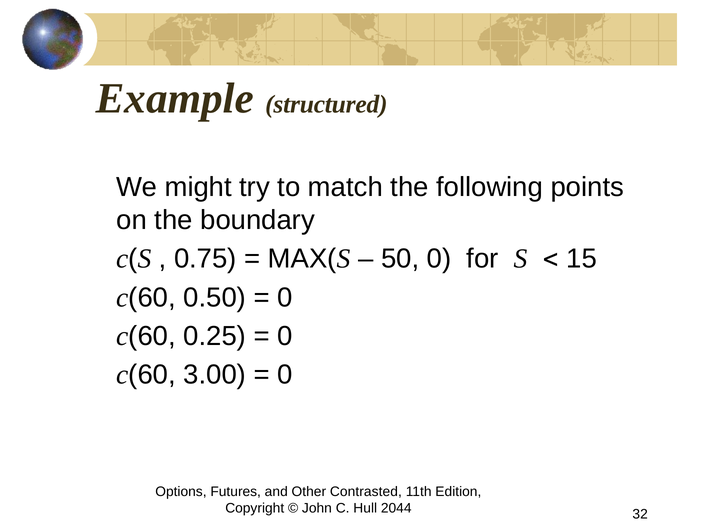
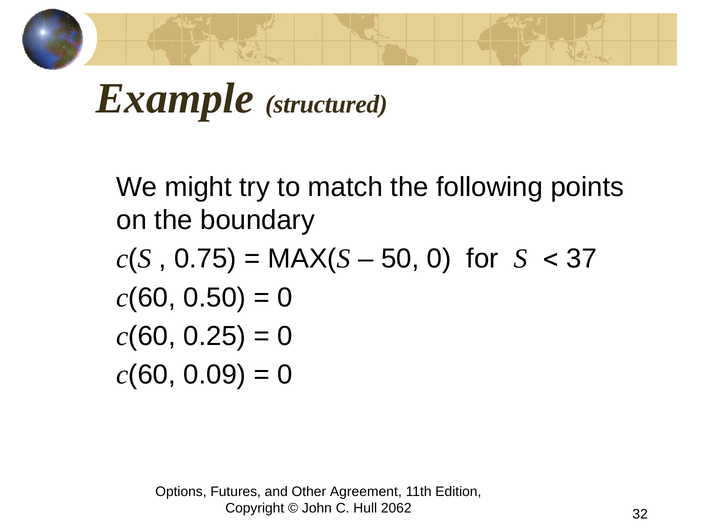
15: 15 -> 37 (582, 259)
3.00: 3.00 -> 0.09 (215, 375)
Contrasted: Contrasted -> Agreement (366, 492)
2044: 2044 -> 2062 (396, 508)
